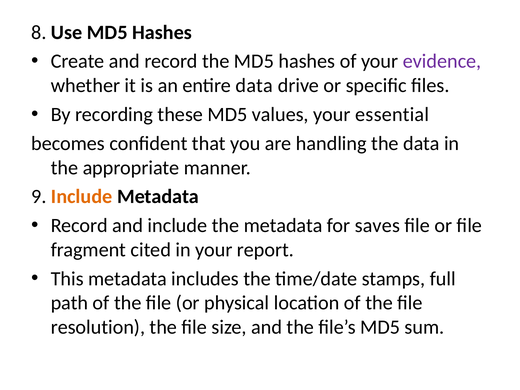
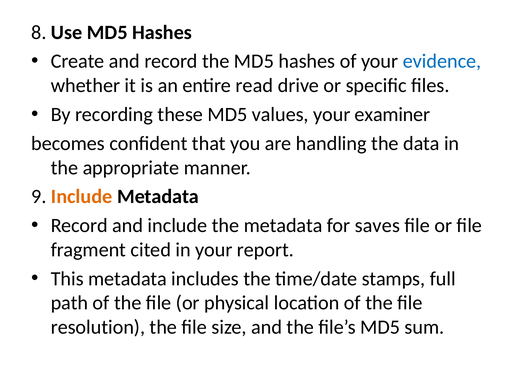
evidence colour: purple -> blue (442, 61)
entire data: data -> read (254, 86)
essential: essential -> examiner (392, 115)
